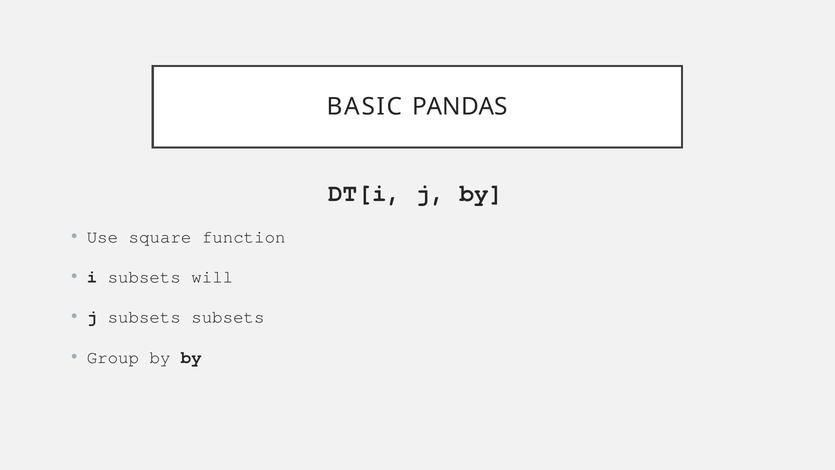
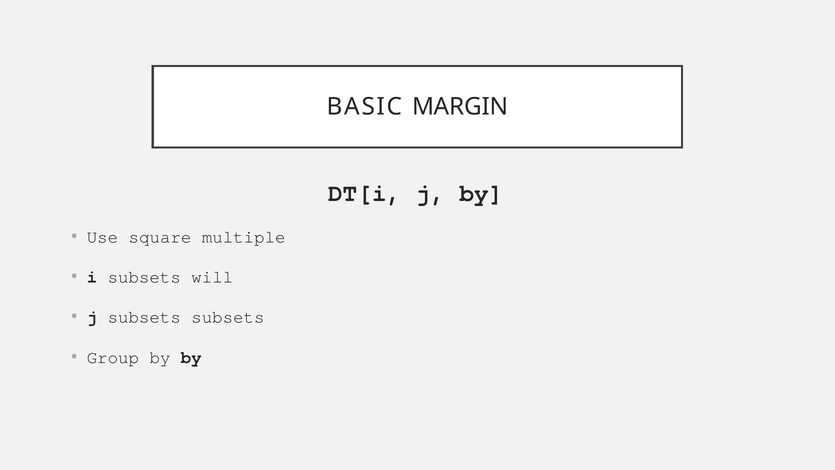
PANDAS: PANDAS -> MARGIN (460, 107)
function: function -> multiple (244, 237)
